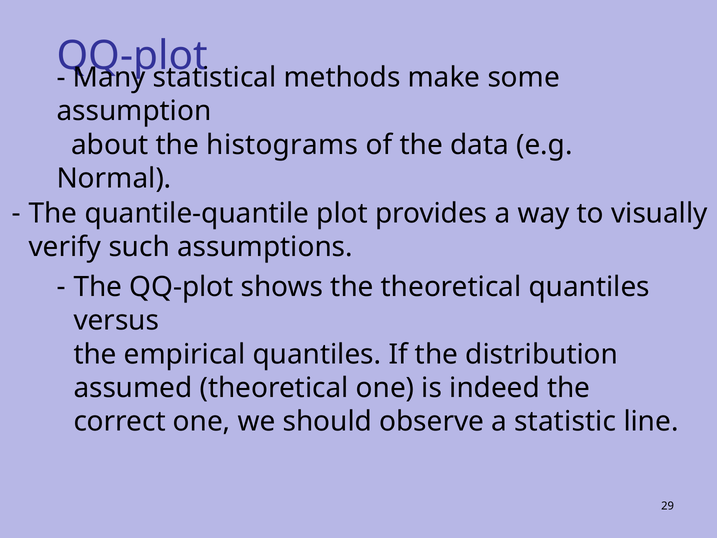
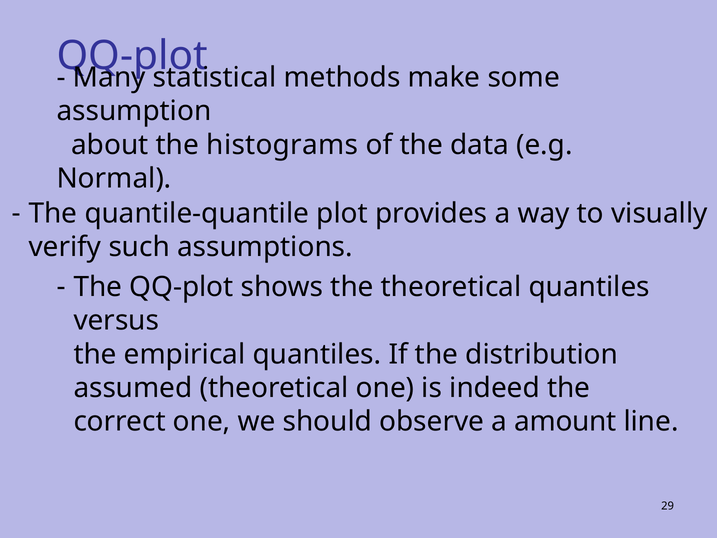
statistic: statistic -> amount (565, 421)
